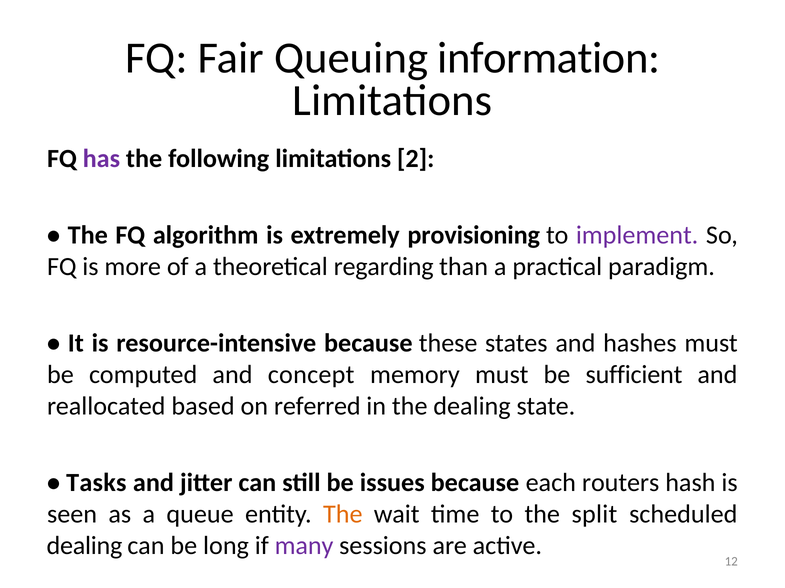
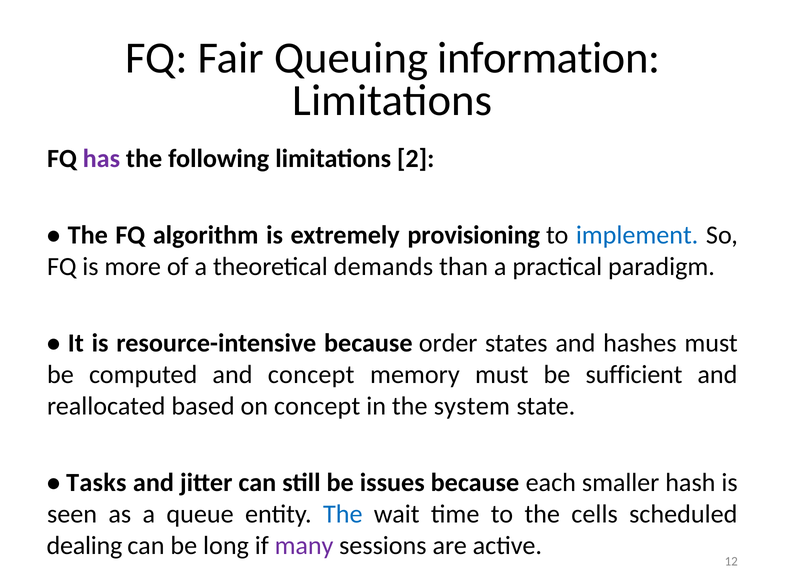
implement colour: purple -> blue (637, 236)
regarding: regarding -> demands (383, 267)
these: these -> order (448, 344)
on referred: referred -> concept (317, 407)
the dealing: dealing -> system (472, 407)
routers: routers -> smaller (621, 483)
The colour: orange -> blue (343, 515)
split: split -> cells (595, 515)
